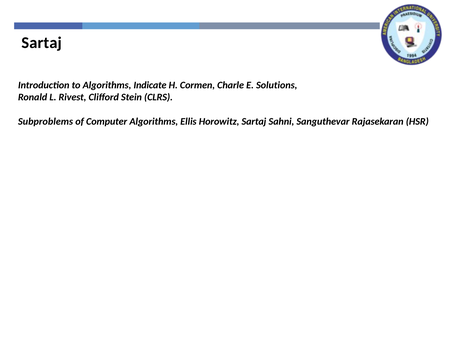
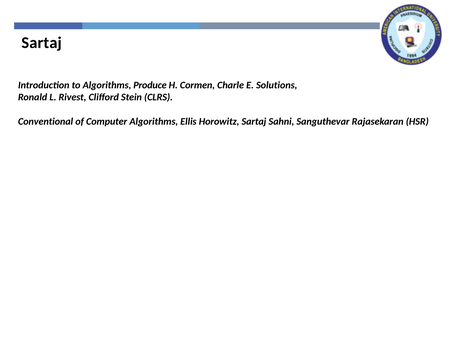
Indicate: Indicate -> Produce (150, 85)
Subproblems: Subproblems -> Conventional (46, 122)
